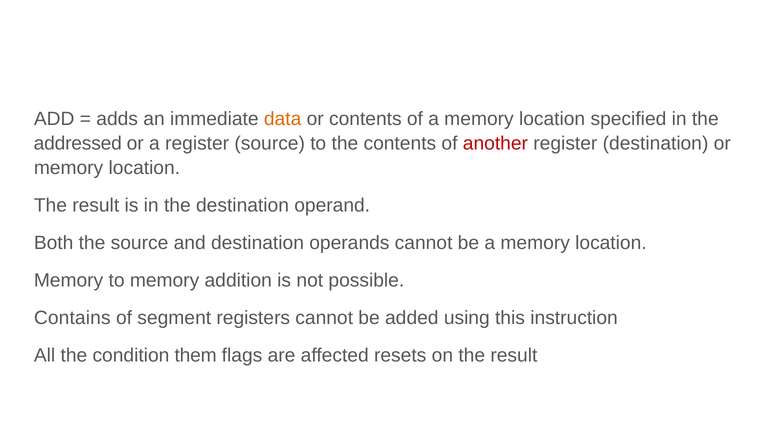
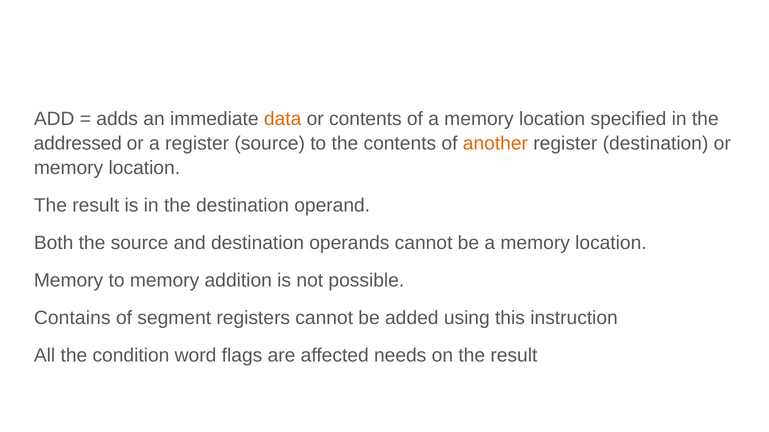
another colour: red -> orange (495, 144)
them: them -> word (196, 356)
resets: resets -> needs (400, 356)
